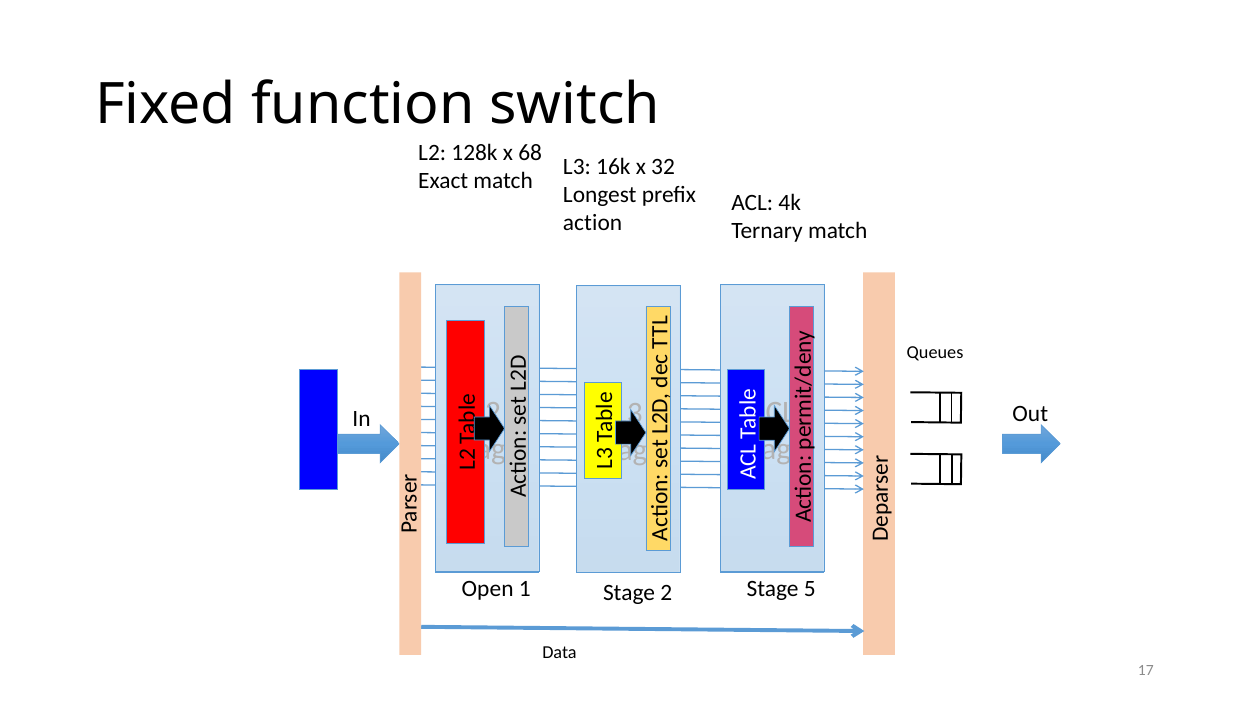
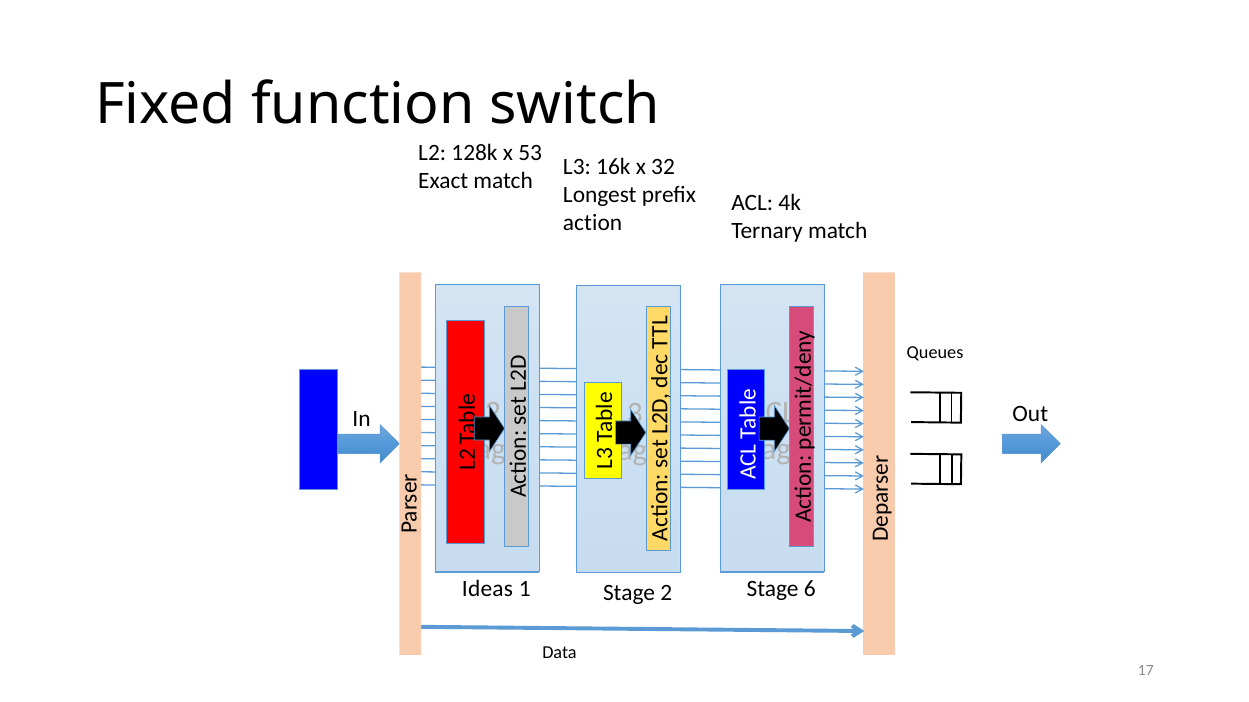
68: 68 -> 53 (530, 153)
Open: Open -> Ideas (488, 589)
5: 5 -> 6 (810, 589)
